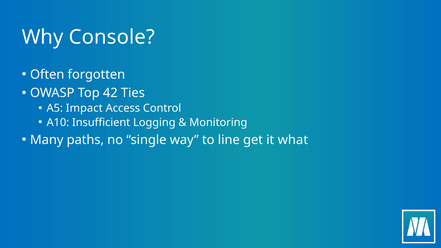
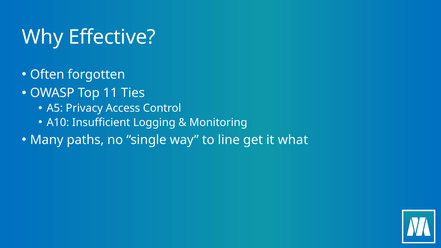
Console: Console -> Effective (112, 37)
42: 42 -> 11 (110, 93)
Impact: Impact -> Privacy (84, 108)
